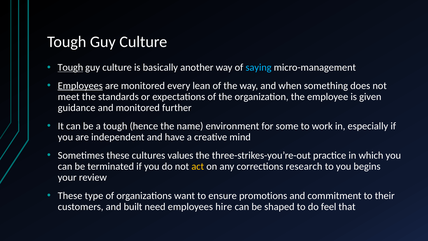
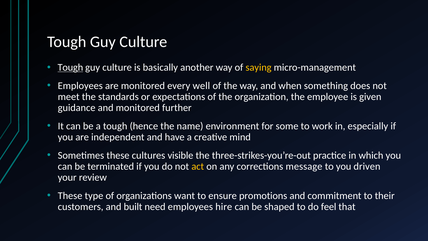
saying colour: light blue -> yellow (259, 67)
Employees underline: present -> none (80, 86)
lean: lean -> well (201, 86)
values: values -> visible (180, 155)
research: research -> message (304, 166)
begins: begins -> driven (367, 166)
